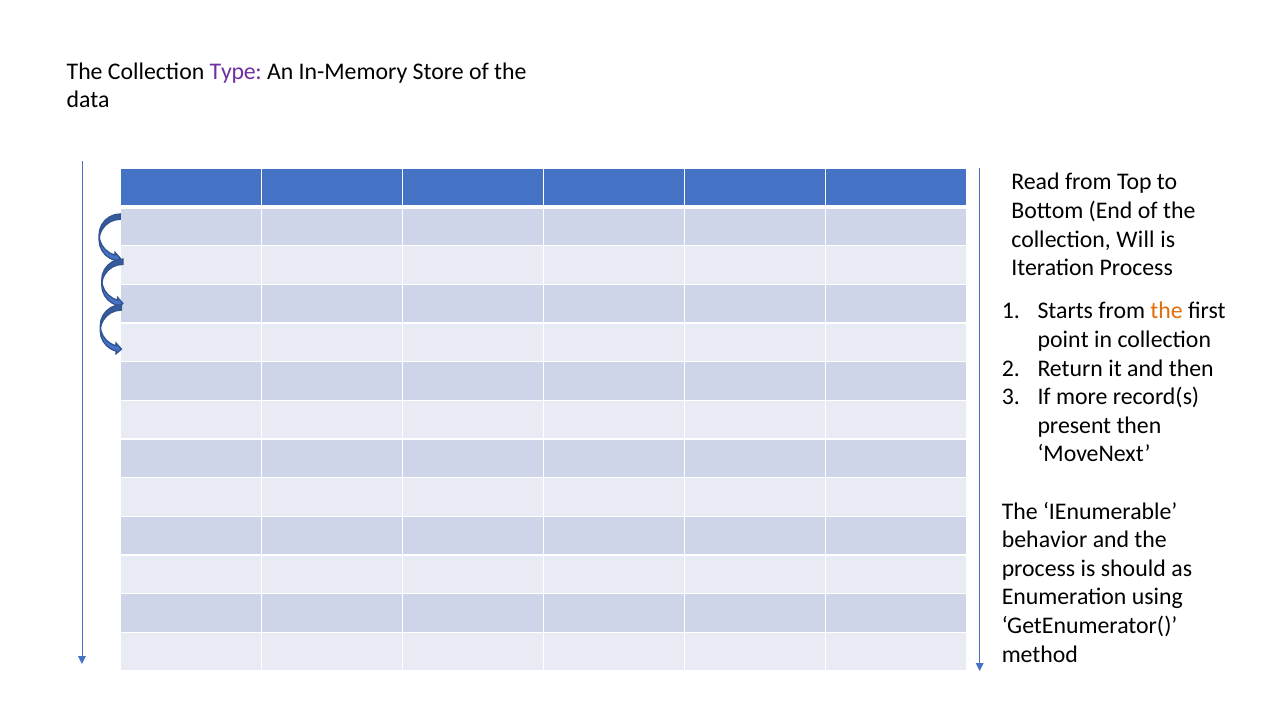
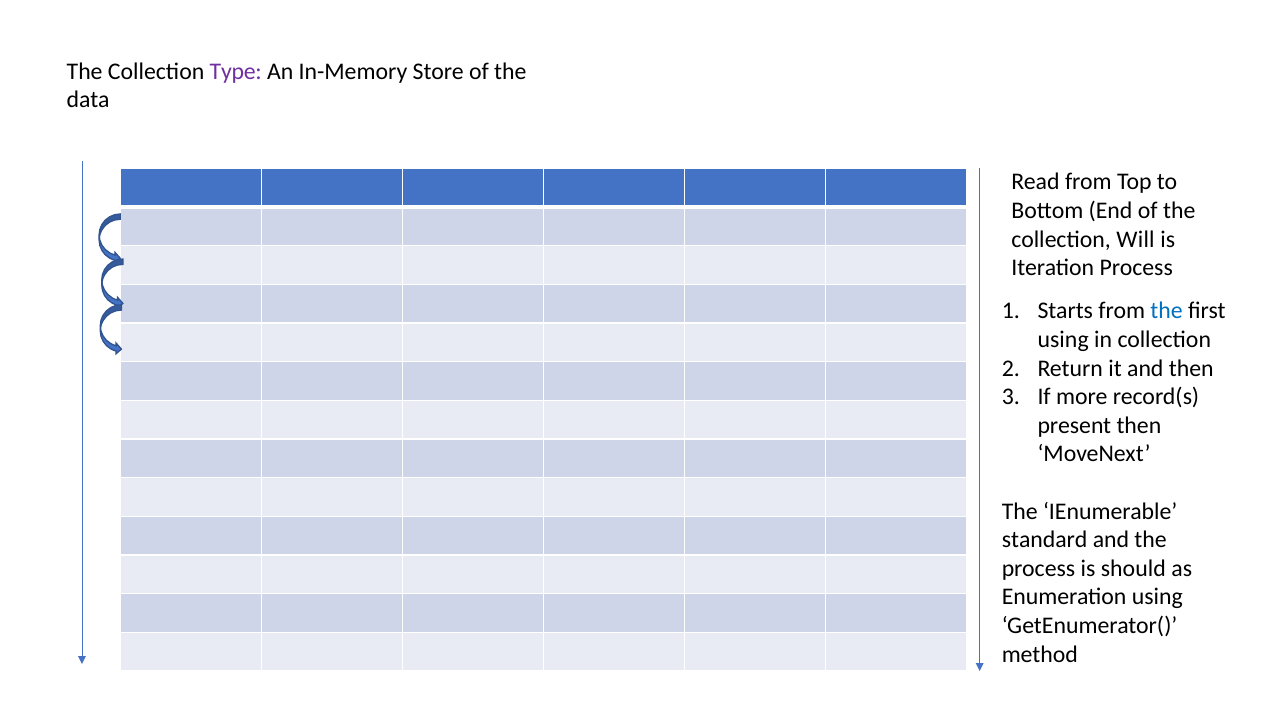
the colour: orange -> blue (1167, 311)
point: point -> using (1063, 339)
behavior: behavior -> standard (1045, 539)
